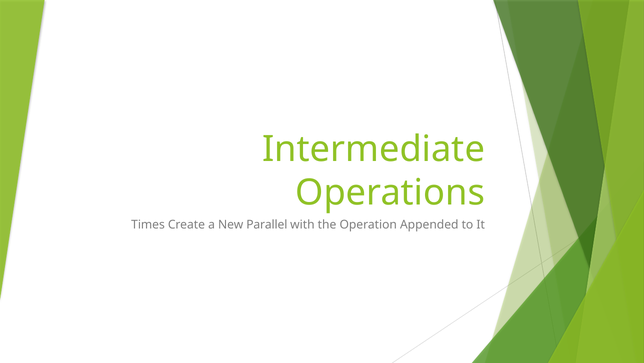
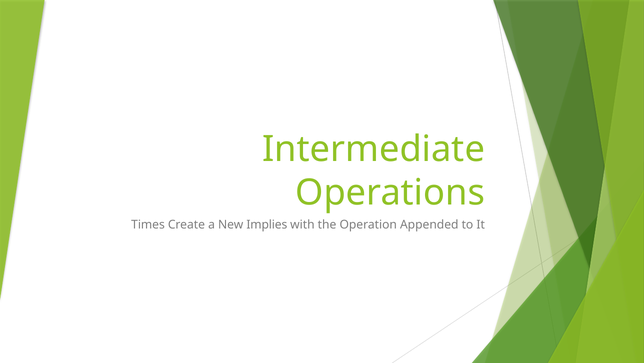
Parallel: Parallel -> Implies (267, 224)
